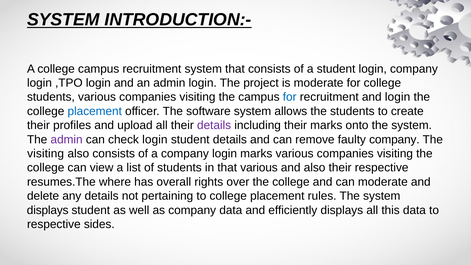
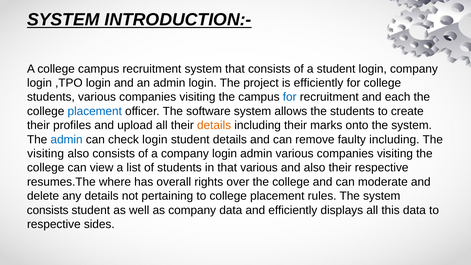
is moderate: moderate -> efficiently (319, 83)
and login: login -> each (398, 97)
details colour: purple -> orange (214, 125)
admin colour: purple -> blue (67, 139)
faulty company: company -> including (394, 139)
login marks: marks -> admin (256, 154)
displays: displays -> consists (48, 210)
